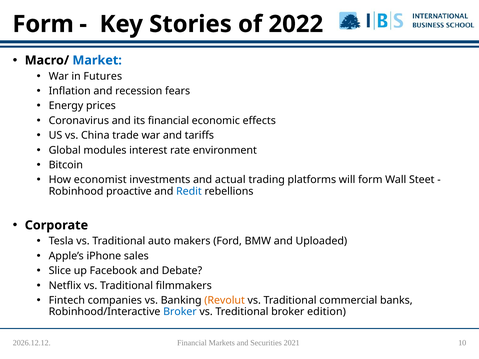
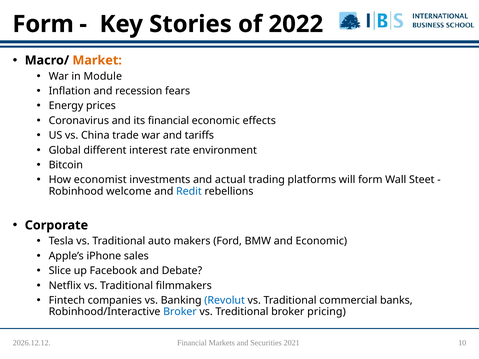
Market colour: blue -> orange (97, 60)
Futures: Futures -> Module (103, 76)
modules: modules -> different (105, 150)
proactive: proactive -> welcome (129, 191)
and Uploaded: Uploaded -> Economic (321, 241)
Revolut colour: orange -> blue (225, 301)
edition: edition -> pricing (326, 312)
